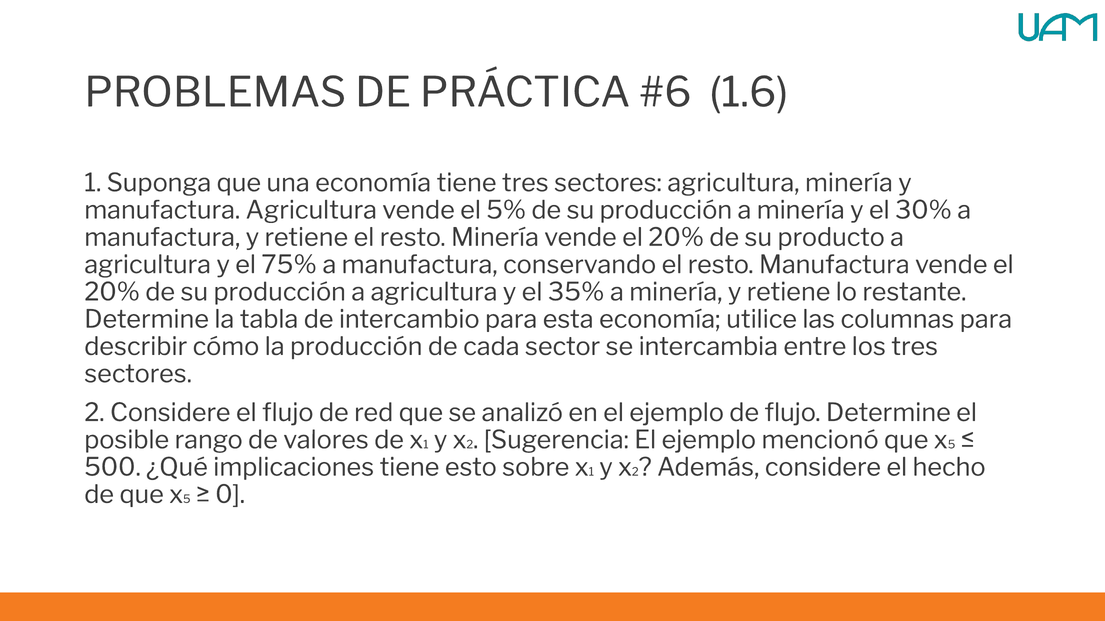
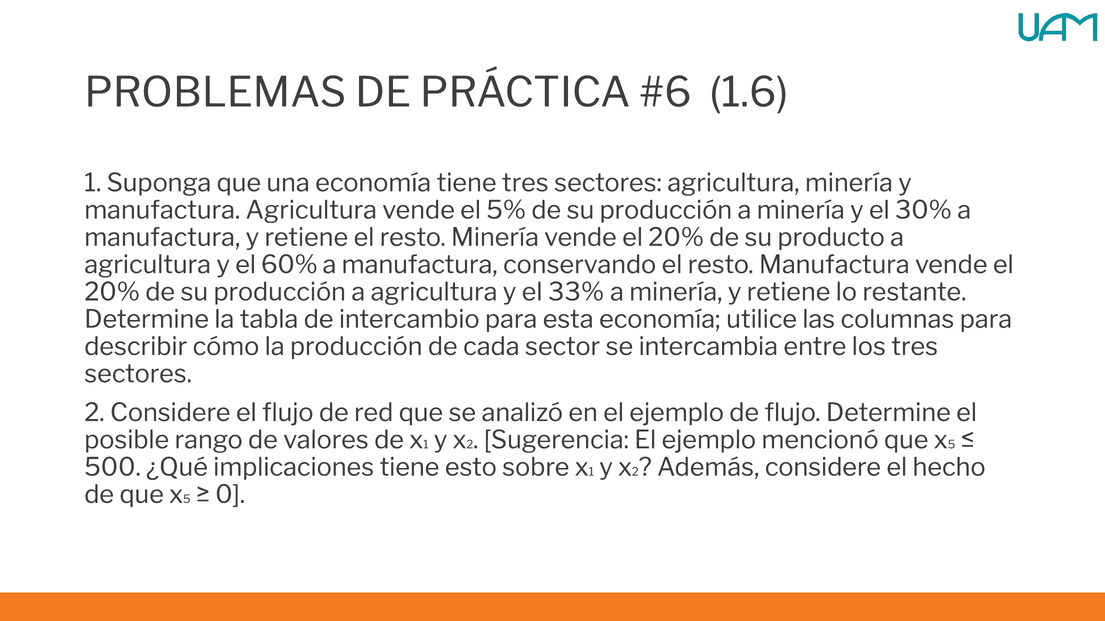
75%: 75% -> 60% (289, 265)
35%: 35% -> 33% (576, 292)
